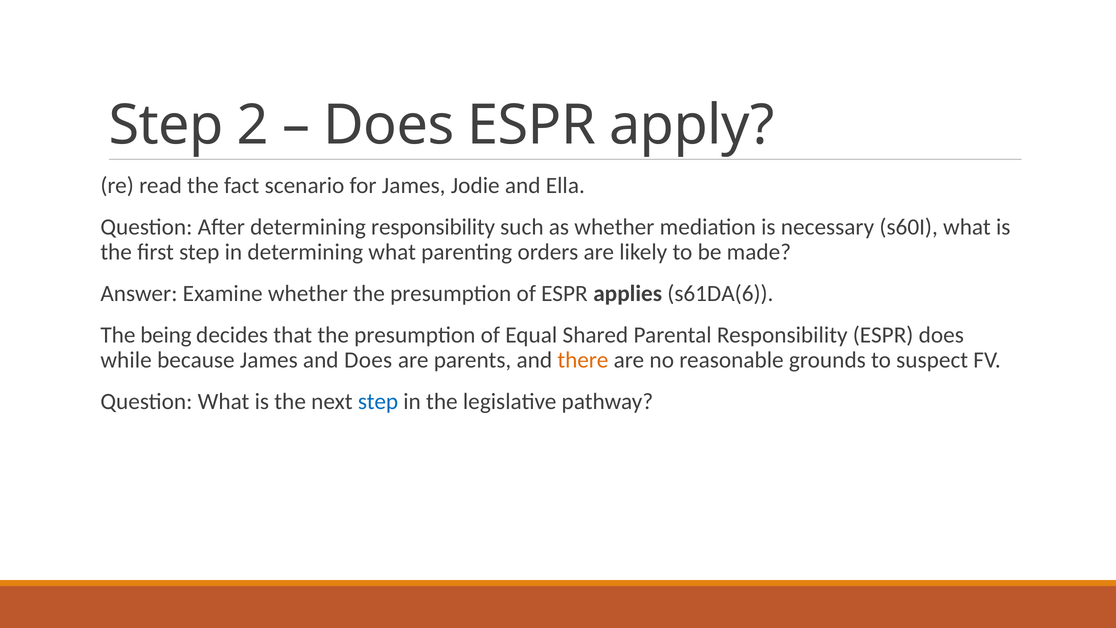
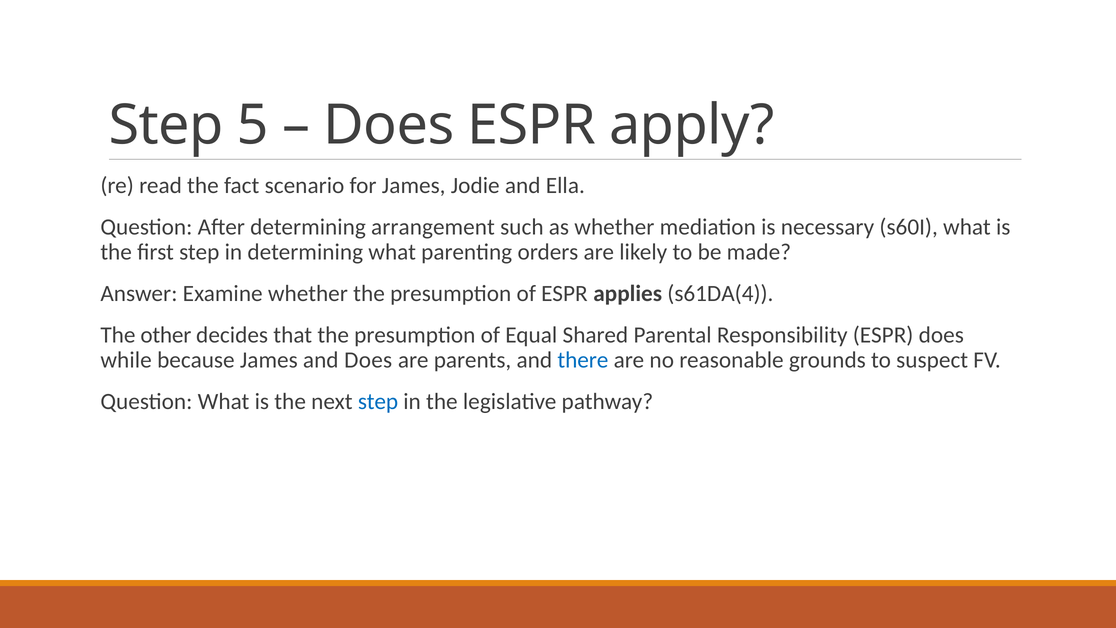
2: 2 -> 5 (253, 125)
determining responsibility: responsibility -> arrangement (433, 227)
s61DA(6: s61DA(6 -> s61DA(4 (720, 294)
being: being -> other (166, 335)
there colour: orange -> blue (583, 360)
